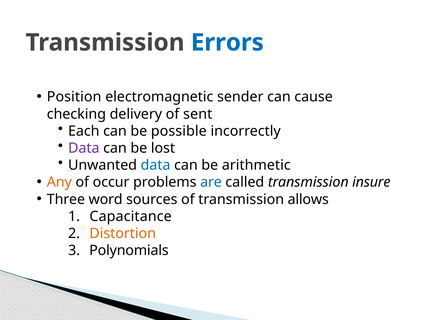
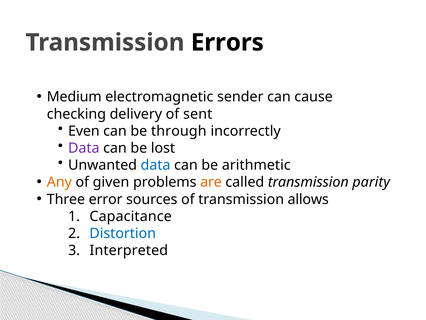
Errors colour: blue -> black (227, 42)
Position: Position -> Medium (74, 97)
Each: Each -> Even (84, 131)
possible: possible -> through (179, 131)
occur: occur -> given (111, 182)
are colour: blue -> orange (211, 182)
insure: insure -> parity (371, 182)
word: word -> error (106, 199)
Distortion colour: orange -> blue (123, 233)
Polynomials: Polynomials -> Interpreted (129, 250)
